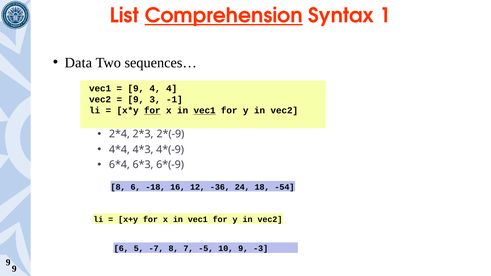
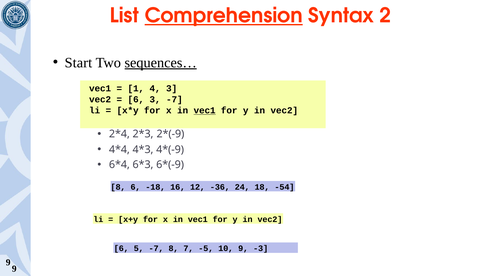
1: 1 -> 2 (385, 16)
Data: Data -> Start (78, 63)
sequences… underline: none -> present (161, 63)
9: 9 -> 1 (136, 88)
4 4: 4 -> 3 (172, 88)
9: 9 -> 6 (136, 100)
3 -1: -1 -> -7 (174, 100)
for underline: present -> none (152, 111)
